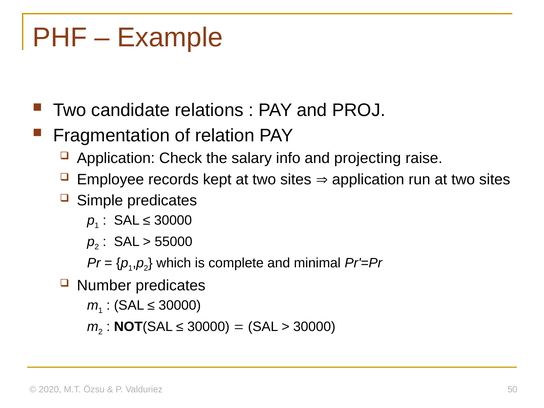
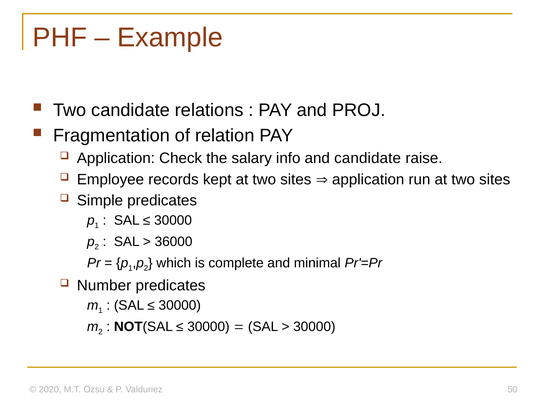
and projecting: projecting -> candidate (368, 158)
55000: 55000 -> 36000 (174, 242)
